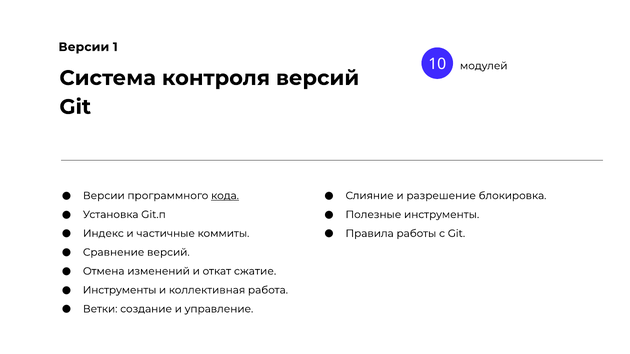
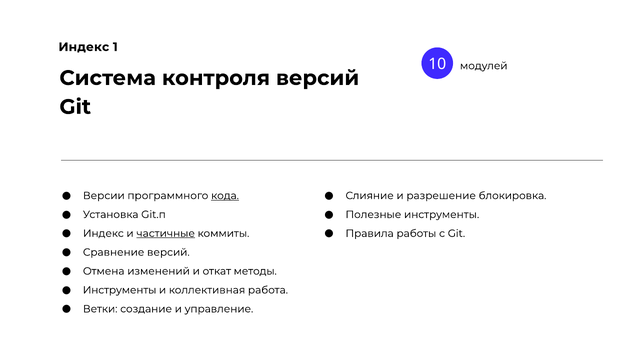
Версии: Версии -> Индекс (84, 47)
частичные underline: none -> present (166, 234)
сжатие: сжатие -> методы (255, 271)
